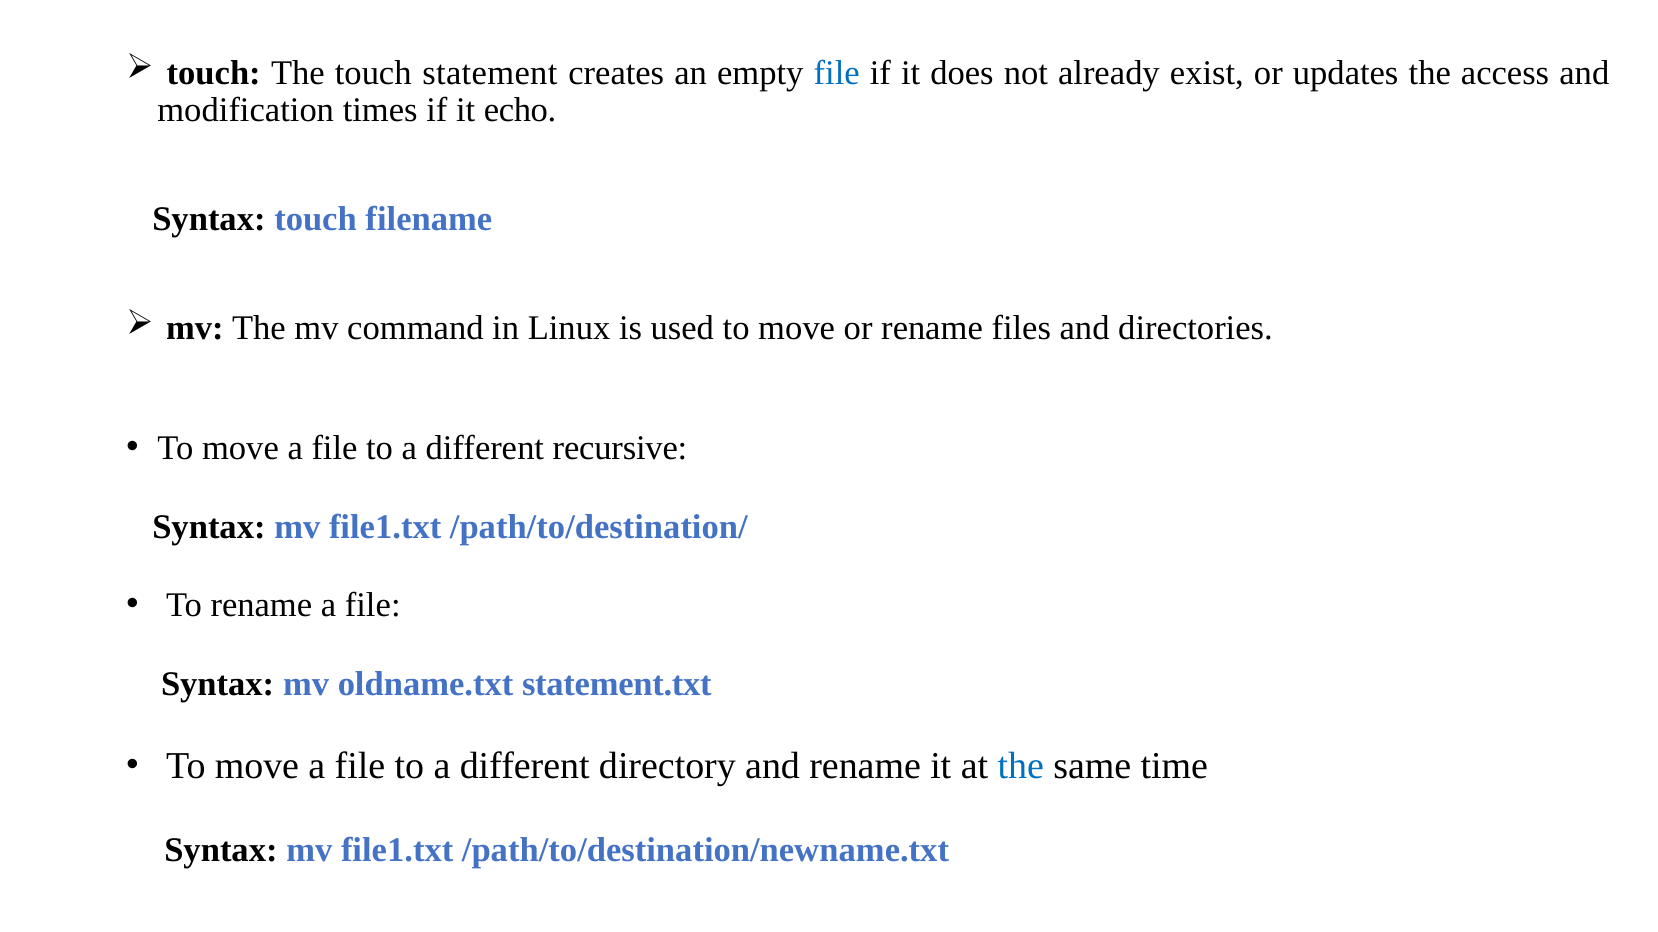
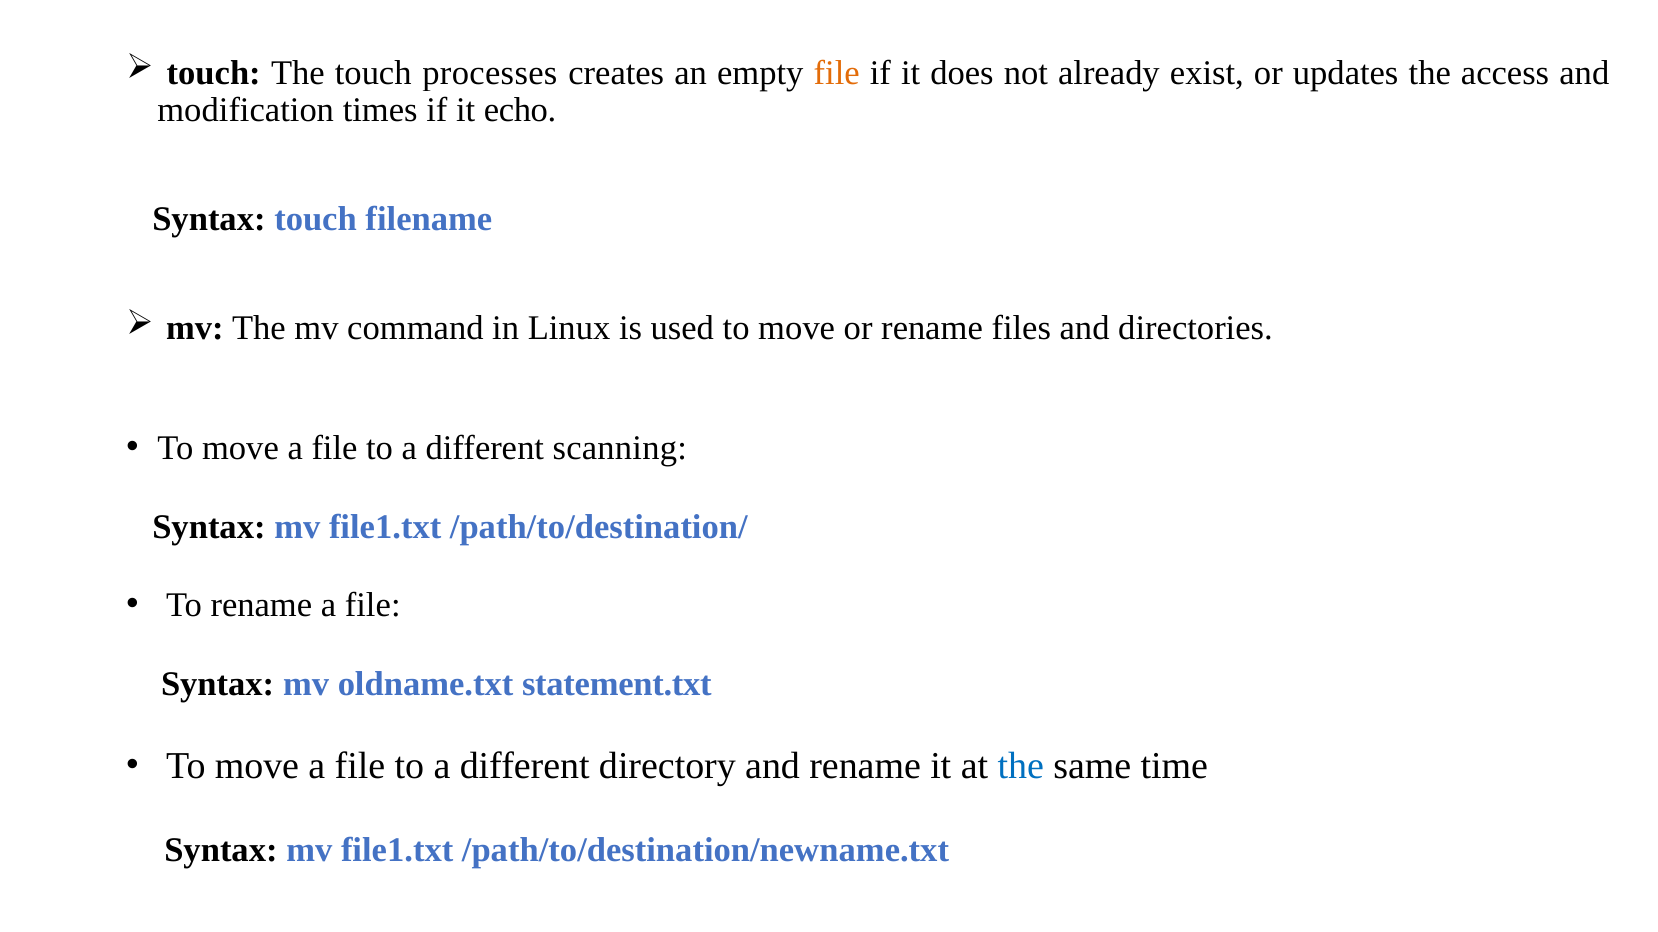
statement: statement -> processes (490, 73)
file colour: blue -> orange (837, 73)
recursive: recursive -> scanning (620, 448)
